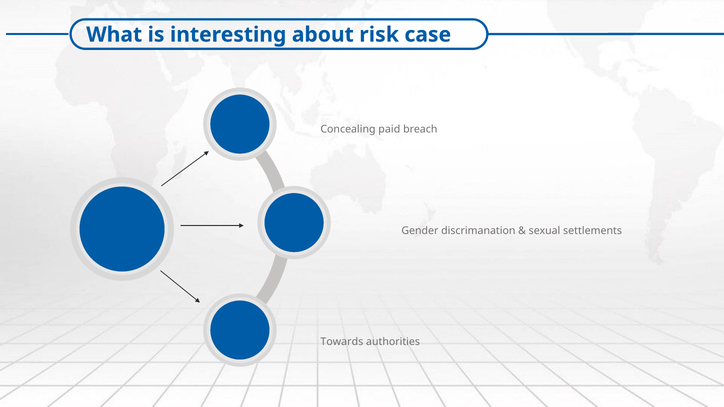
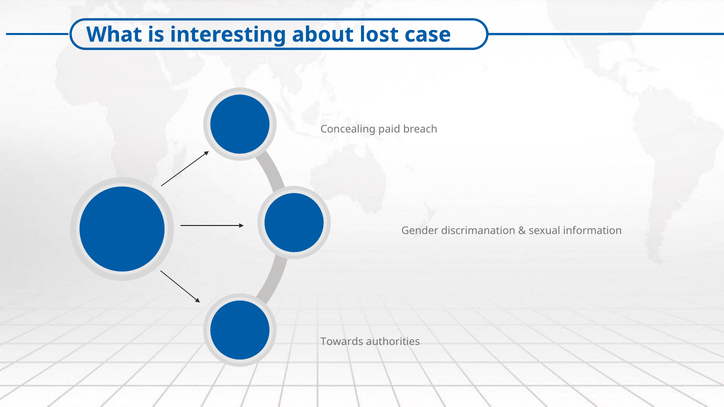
risk: risk -> lost (379, 35)
settlements: settlements -> information (593, 231)
